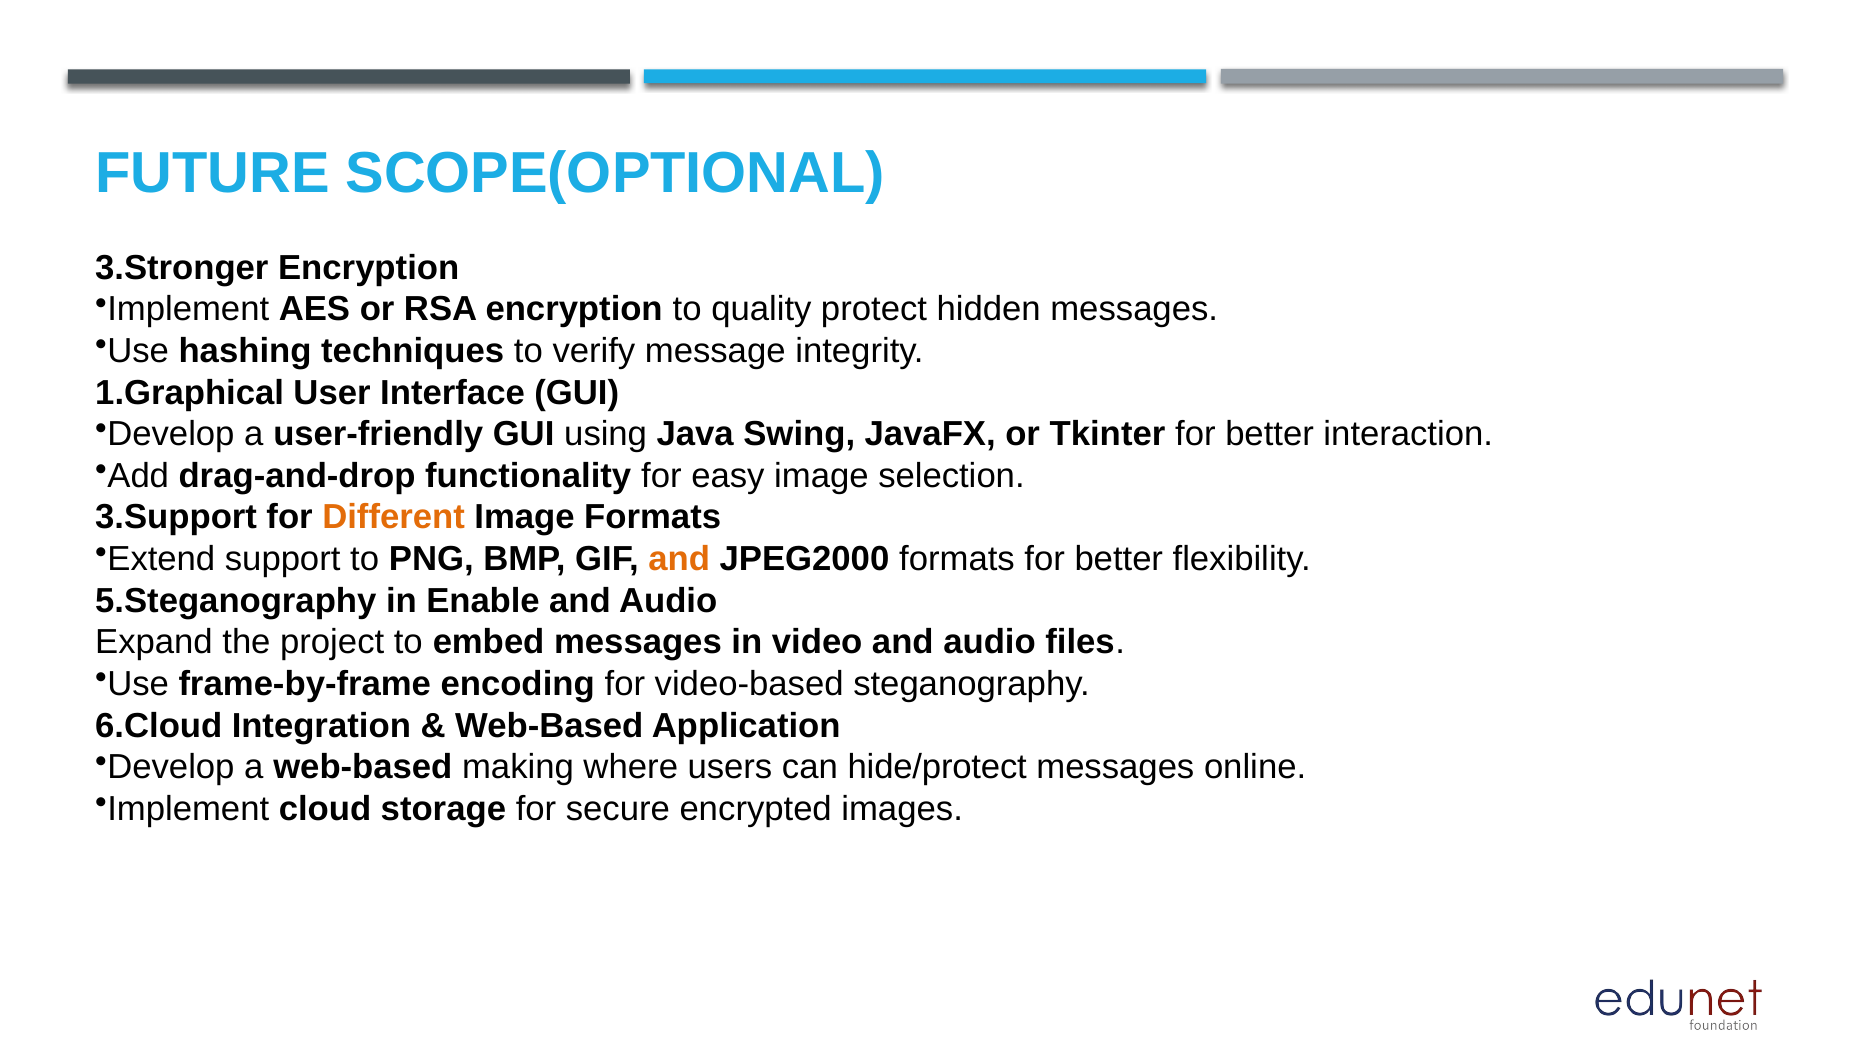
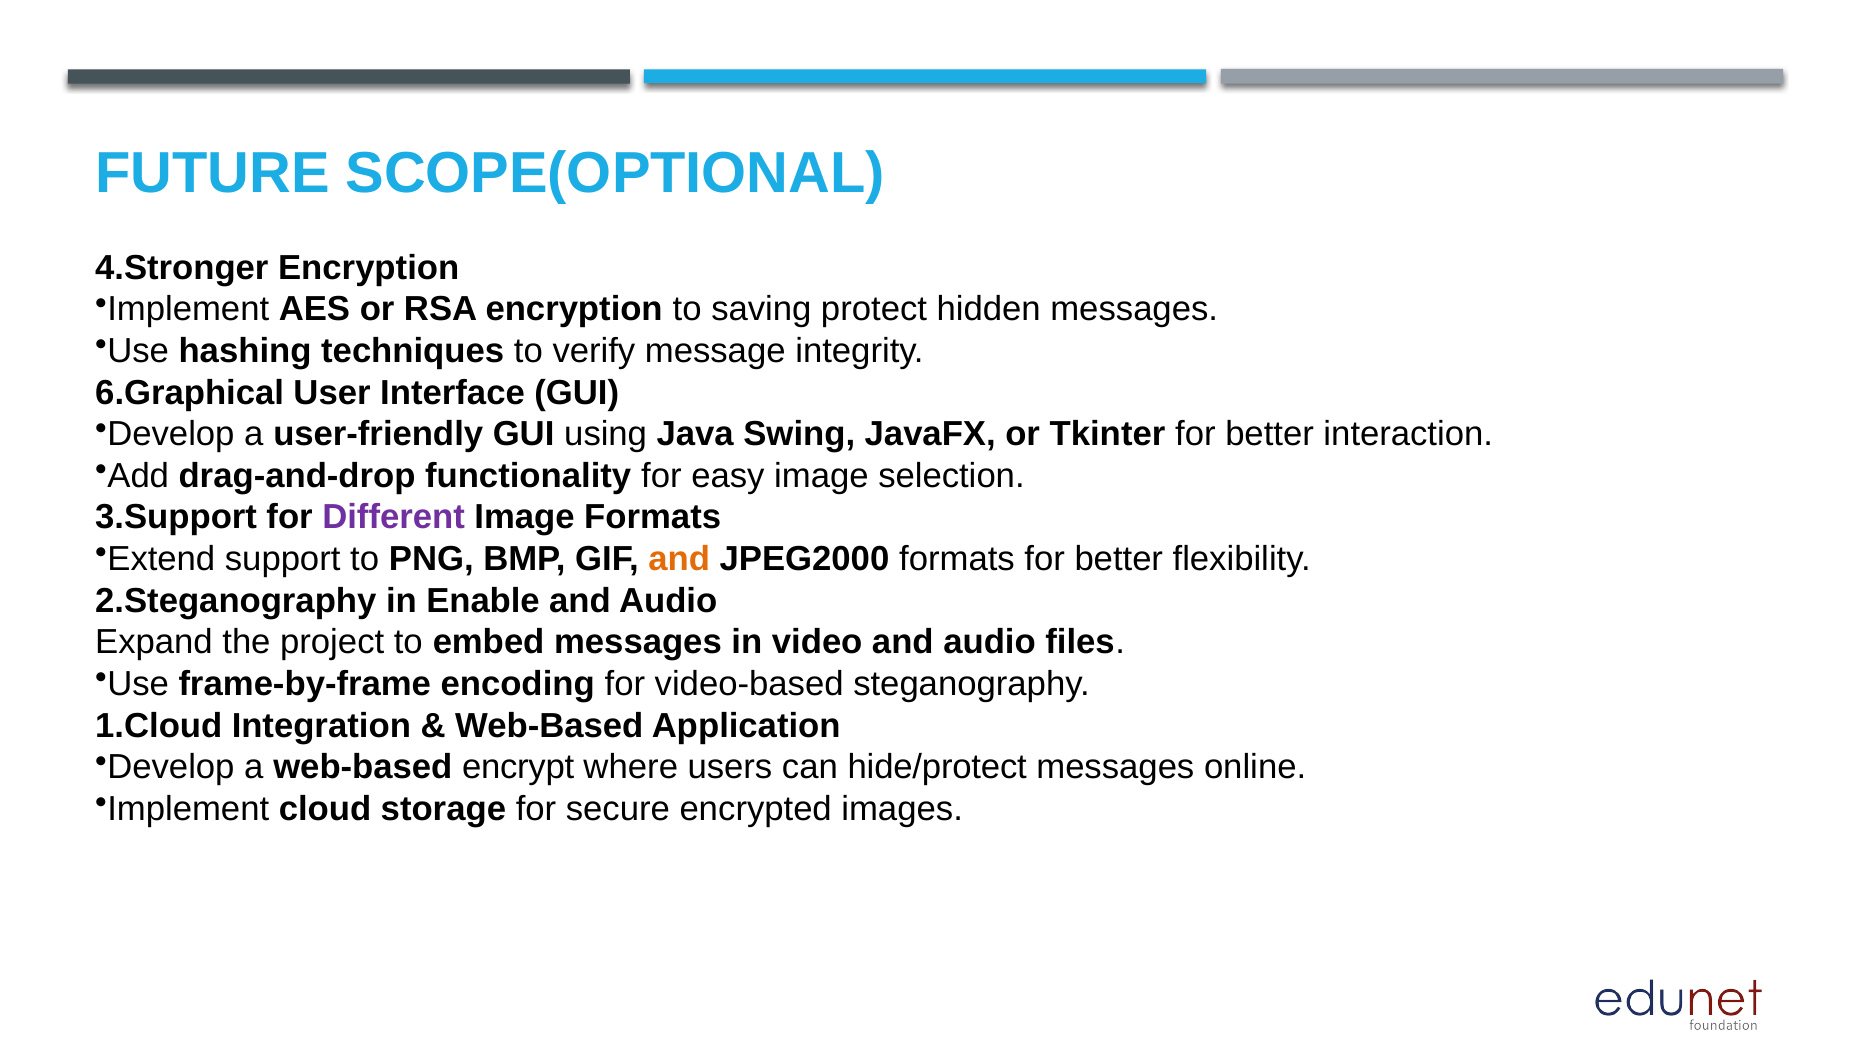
3.Stronger: 3.Stronger -> 4.Stronger (182, 268)
quality: quality -> saving (761, 309)
1.Graphical: 1.Graphical -> 6.Graphical (190, 393)
Different colour: orange -> purple (394, 518)
5.Steganography: 5.Steganography -> 2.Steganography (236, 601)
6.Cloud: 6.Cloud -> 1.Cloud (159, 726)
making: making -> encrypt (518, 767)
